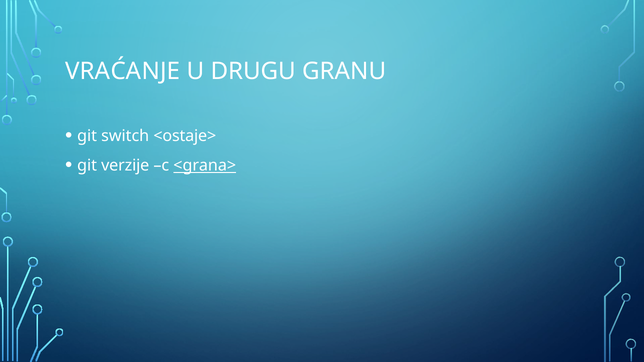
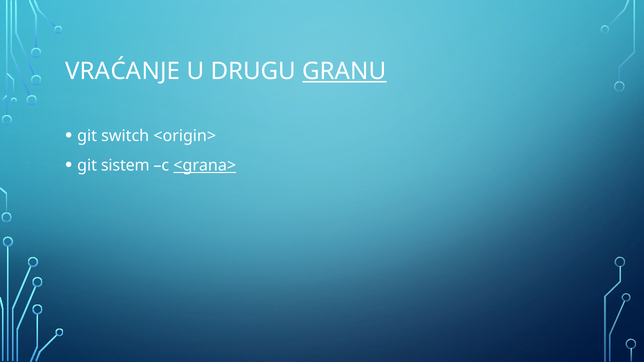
GRANU underline: none -> present (344, 72)
<ostaje>: <ostaje> -> <origin> (185, 136)
verzije: verzije -> sistem (125, 166)
